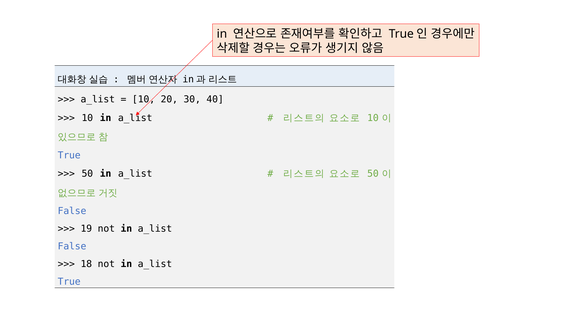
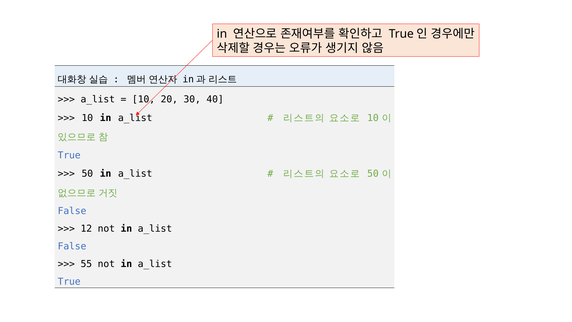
19: 19 -> 12 (86, 229)
18: 18 -> 55 (86, 264)
